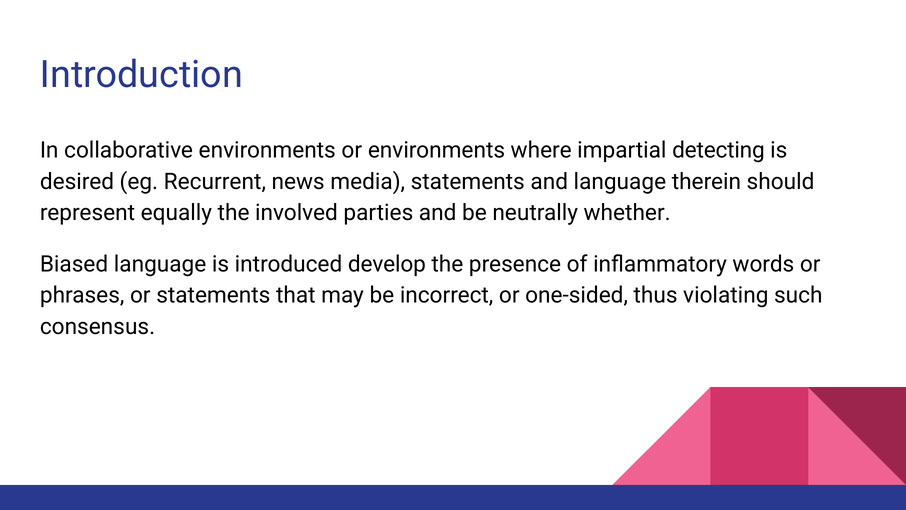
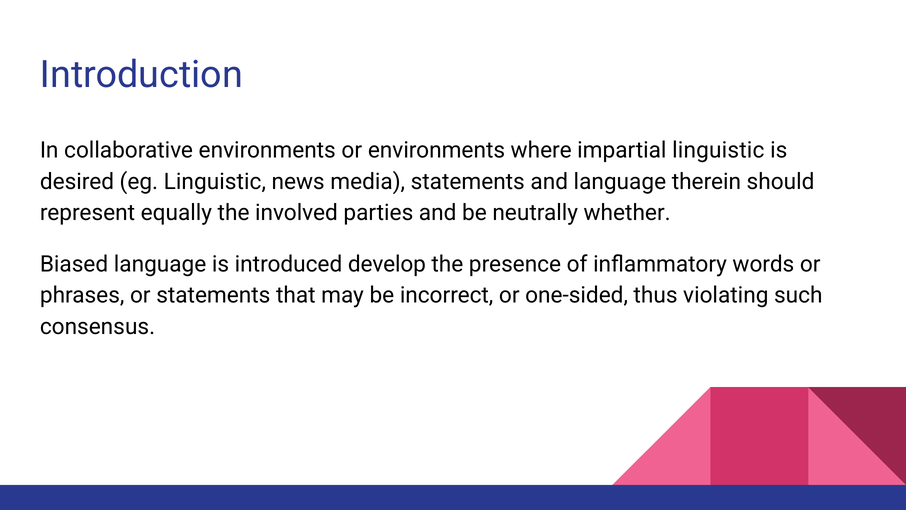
impartial detecting: detecting -> linguistic (718, 150)
eg Recurrent: Recurrent -> Linguistic (215, 181)
